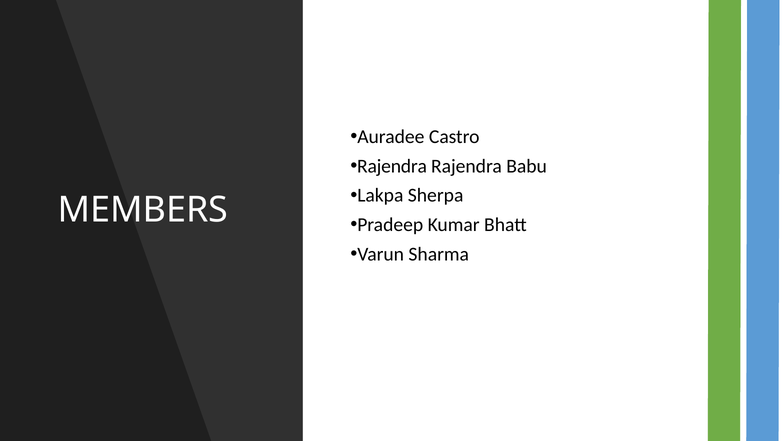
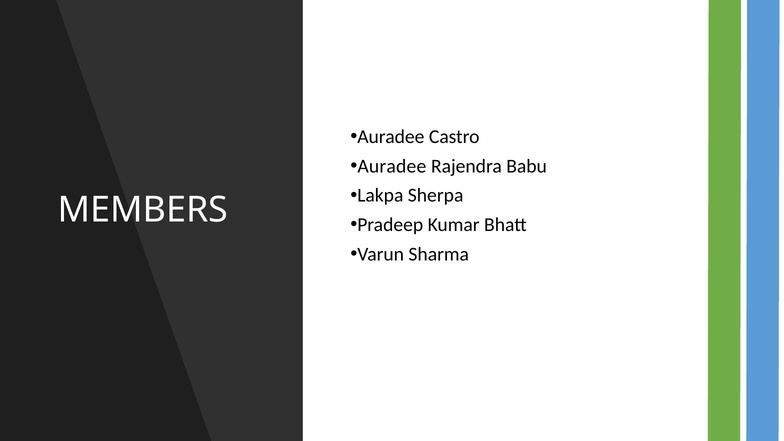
Rajendra: Rajendra -> Auradee (392, 166)
